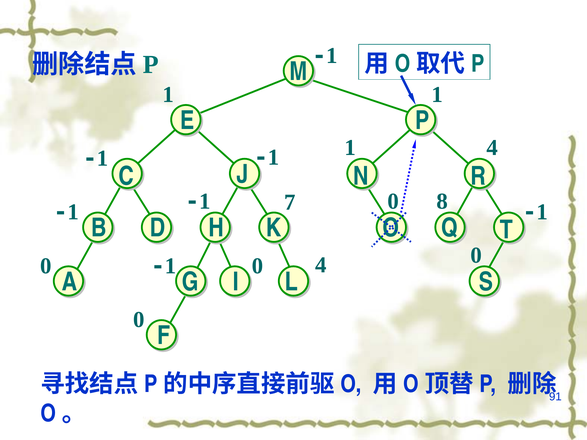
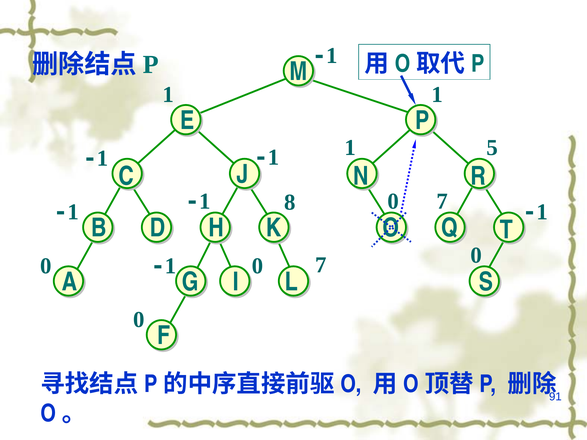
1 4: 4 -> 5 (492, 148)
7: 7 -> 8 (290, 202)
8: 8 -> 7 (442, 201)
4: 4 -> 7 (321, 265)
